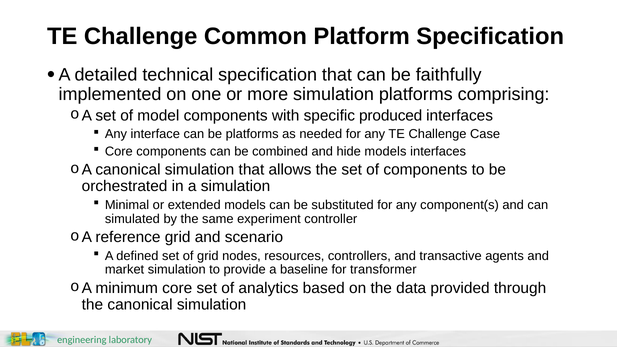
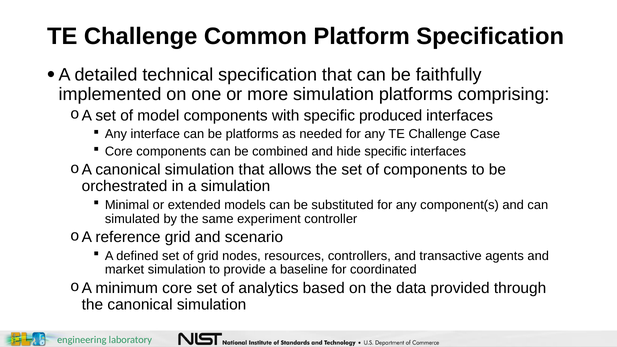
hide models: models -> specific (386, 151)
transformer: transformer -> coordinated (383, 270)
